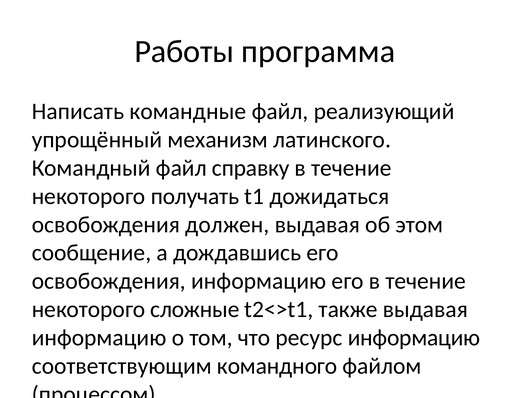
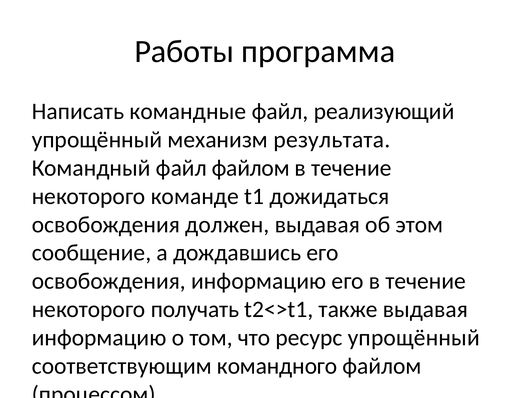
латинского: латинского -> результата (332, 139)
файл справку: справку -> файлом (251, 168)
получать: получать -> команде (195, 196)
сложные: сложные -> получать (195, 309)
ресурс информацию: информацию -> упрощённый (414, 337)
